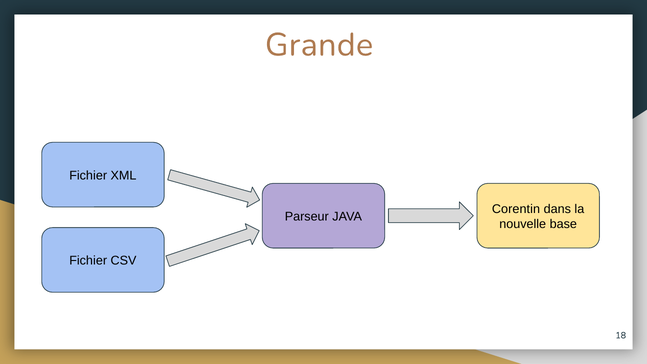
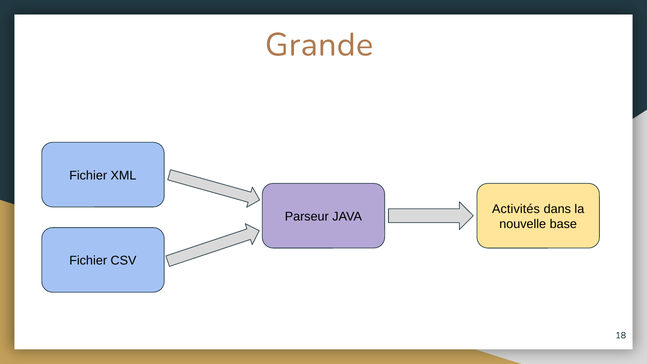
Corentin: Corentin -> Activités (516, 209)
